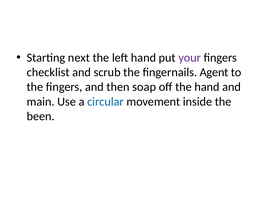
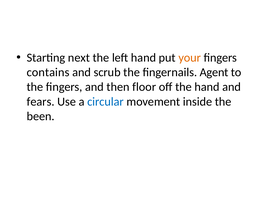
your colour: purple -> orange (190, 57)
checklist: checklist -> contains (48, 72)
soap: soap -> floor (144, 87)
main: main -> fears (41, 101)
